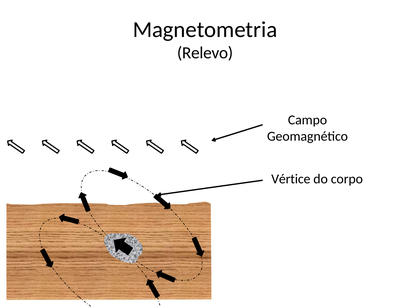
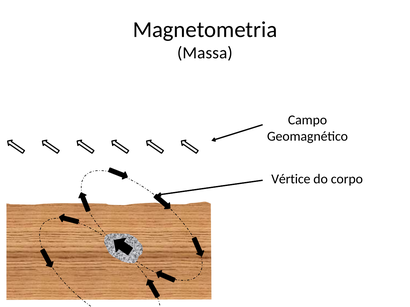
Relevo: Relevo -> Massa (205, 53)
